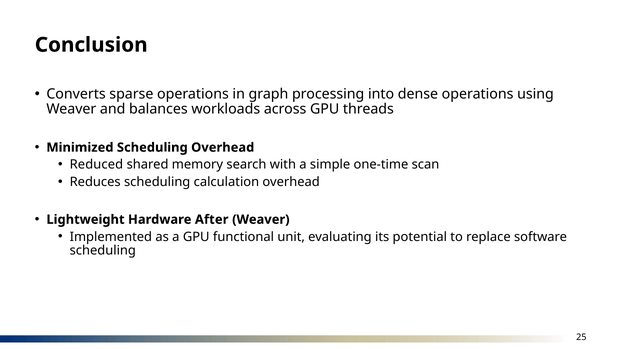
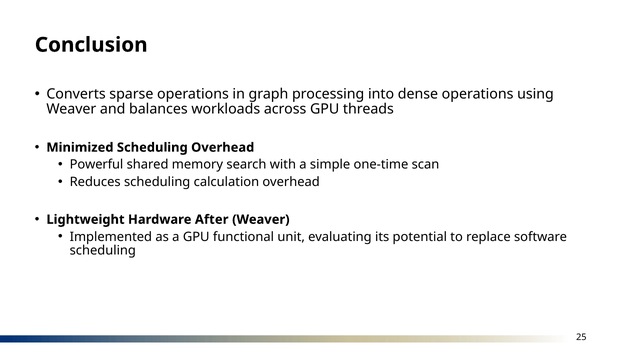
Reduced: Reduced -> Powerful (97, 165)
